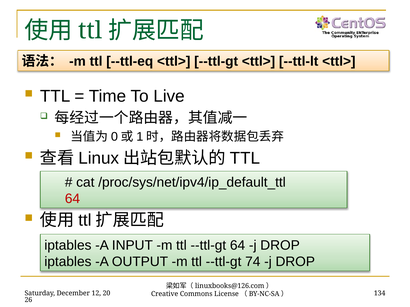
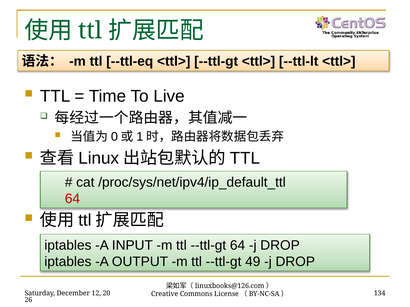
74: 74 -> 49 (253, 262)
